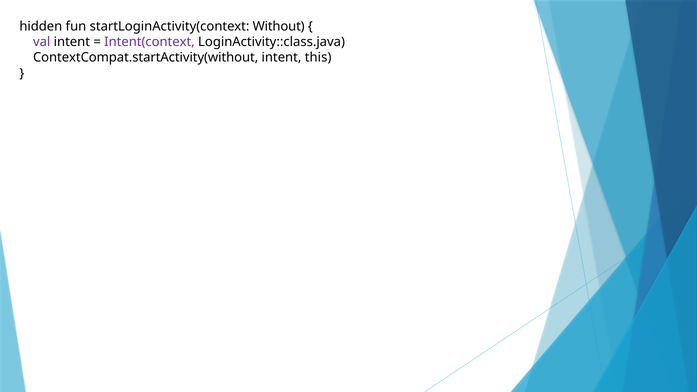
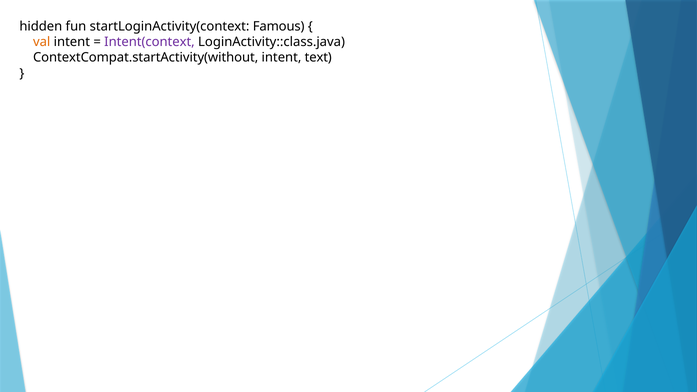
Without: Without -> Famous (279, 26)
val colour: purple -> orange (42, 42)
this: this -> text (318, 58)
